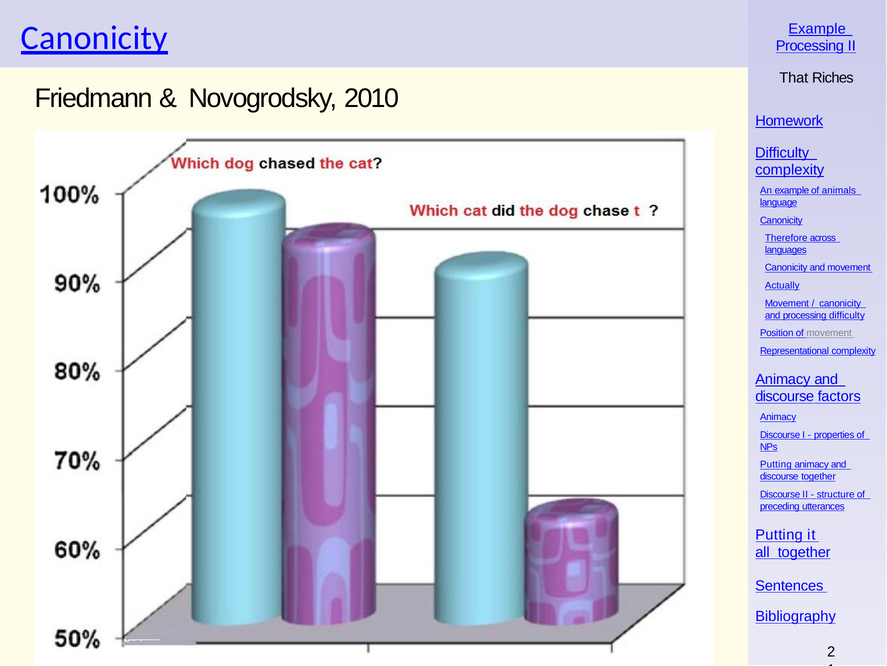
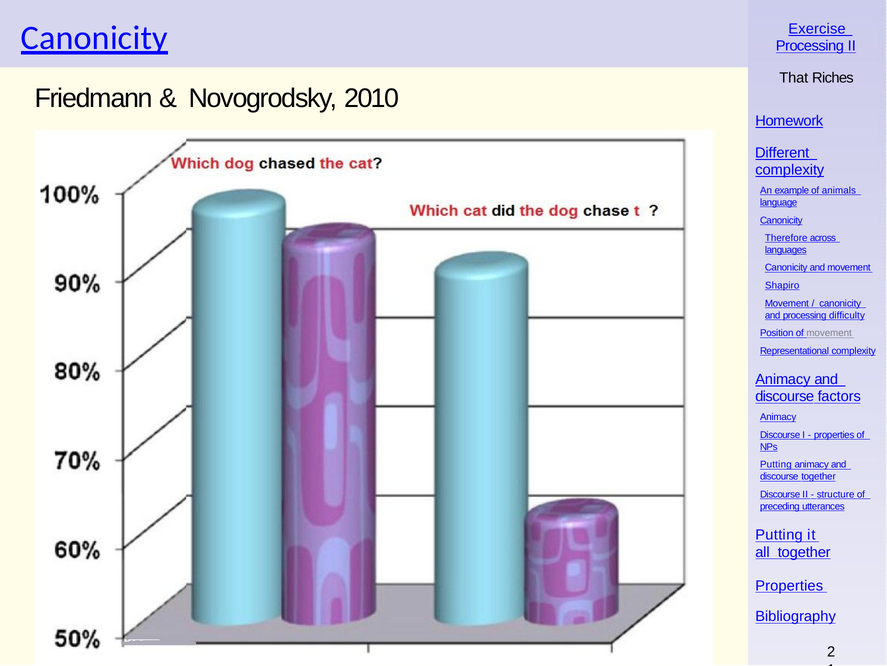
Example: Example -> Exercise (817, 29)
Difficulty: Difficulty -> Different (782, 153)
Actually: Actually -> Shapiro (782, 285)
Sentences: Sentences -> Properties (789, 586)
